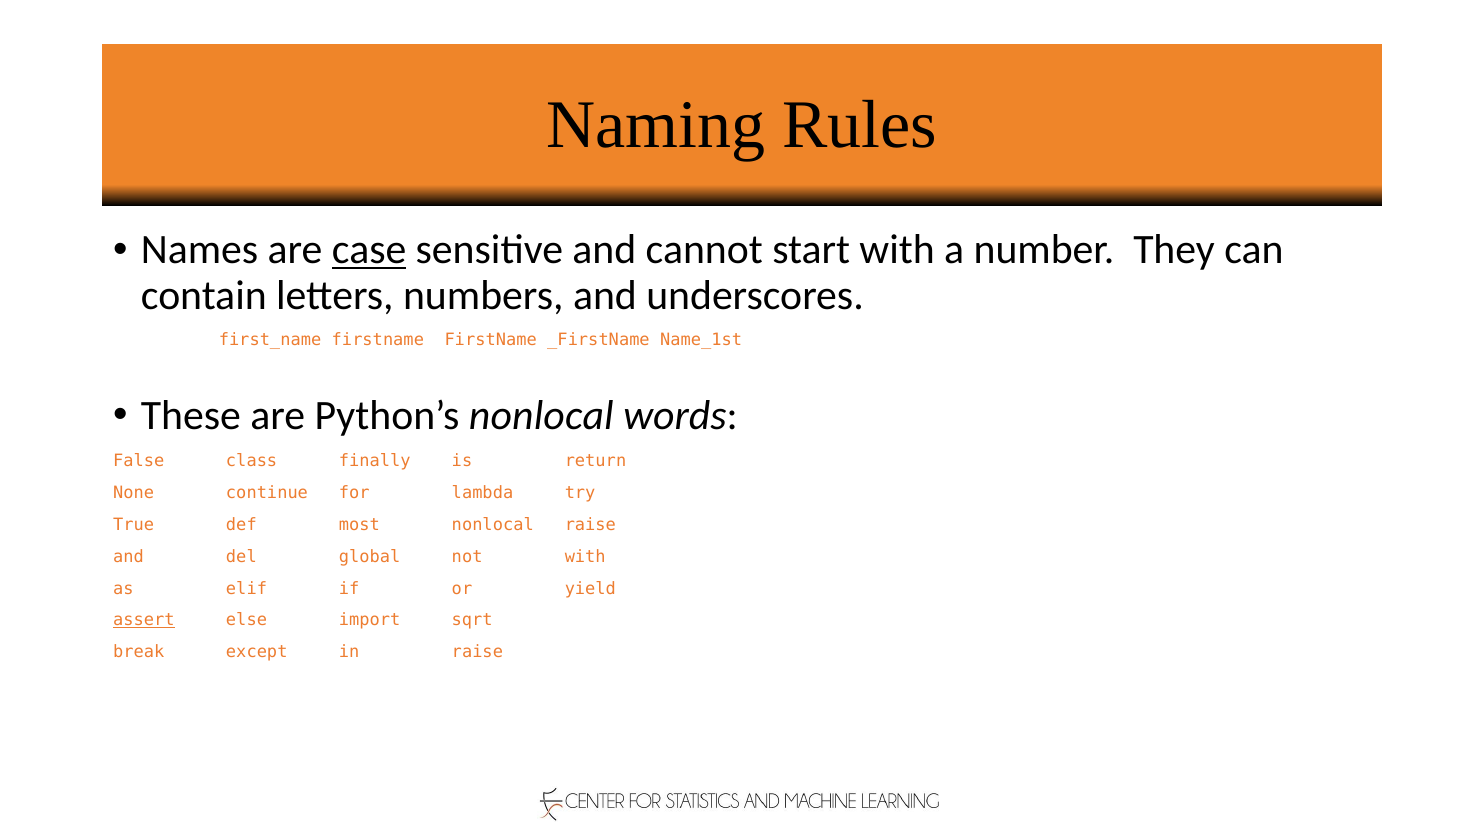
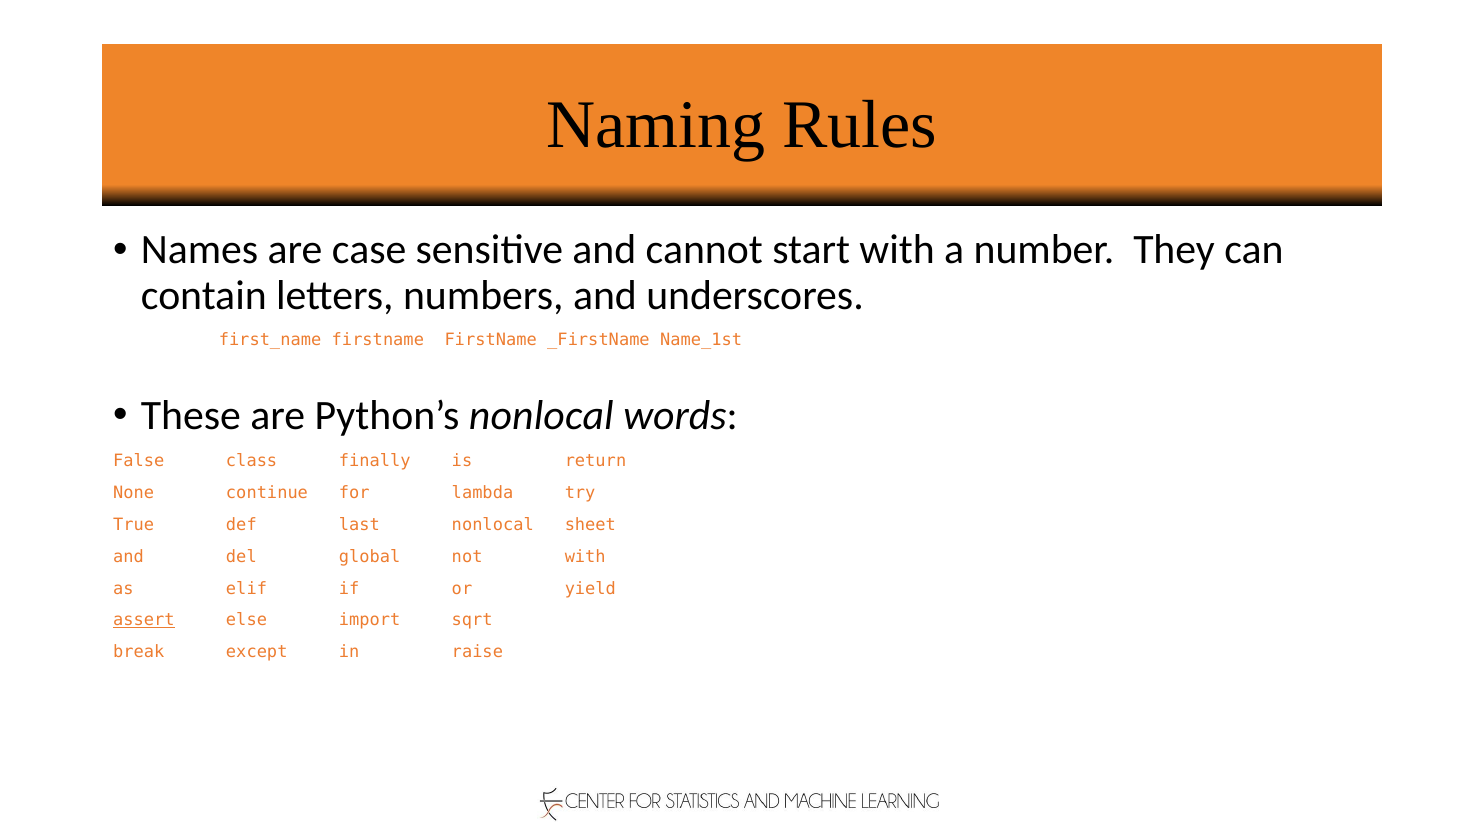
case underline: present -> none (369, 250)
most: most -> last (359, 525)
nonlocal raise: raise -> sheet (590, 525)
